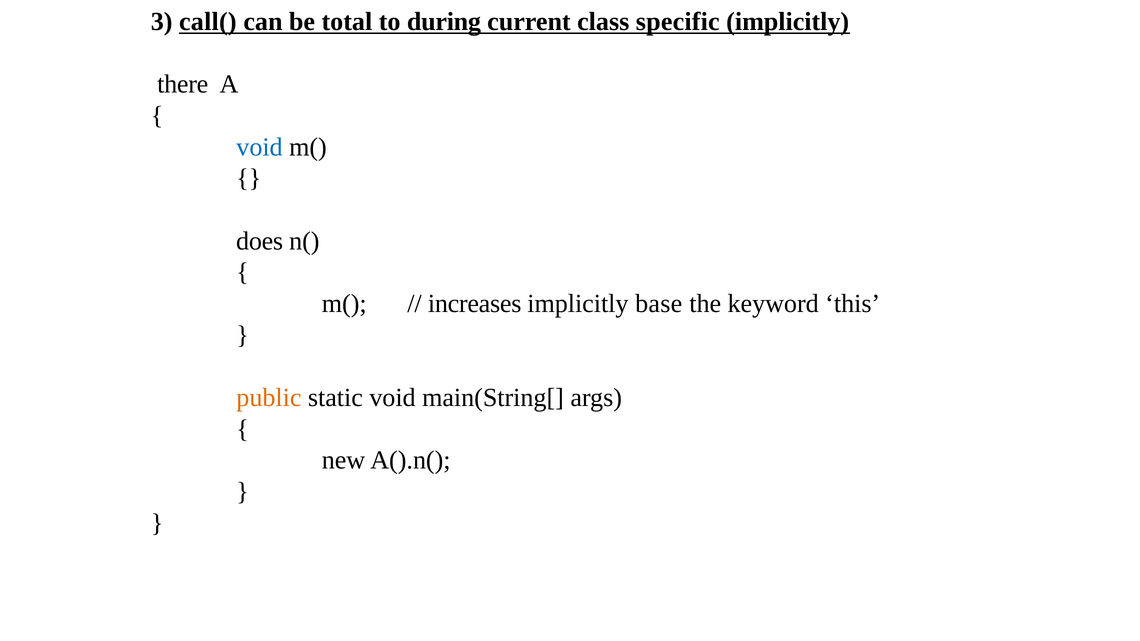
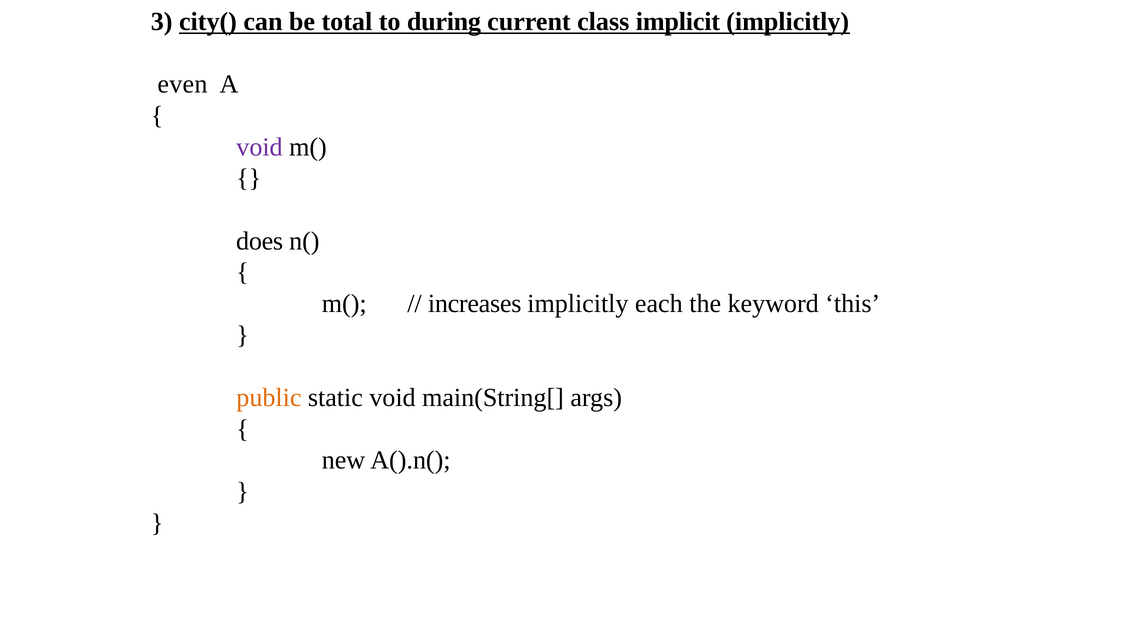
call(: call( -> city( (208, 22)
specific: specific -> implicit (678, 22)
there: there -> even (182, 84)
void colour: blue -> purple (260, 147)
base: base -> each (659, 304)
